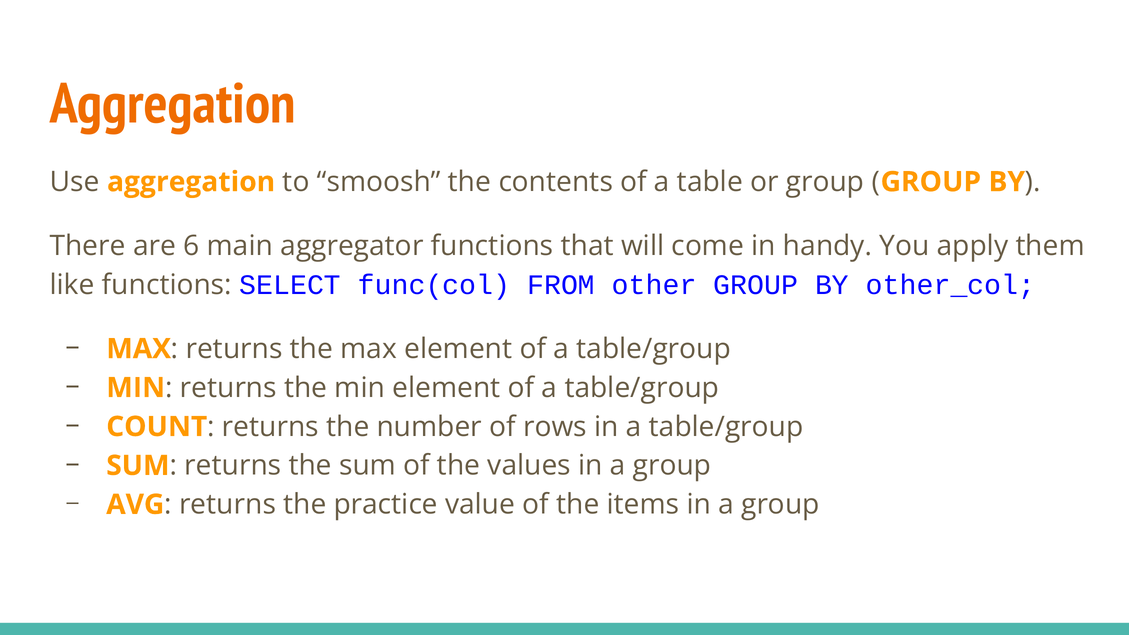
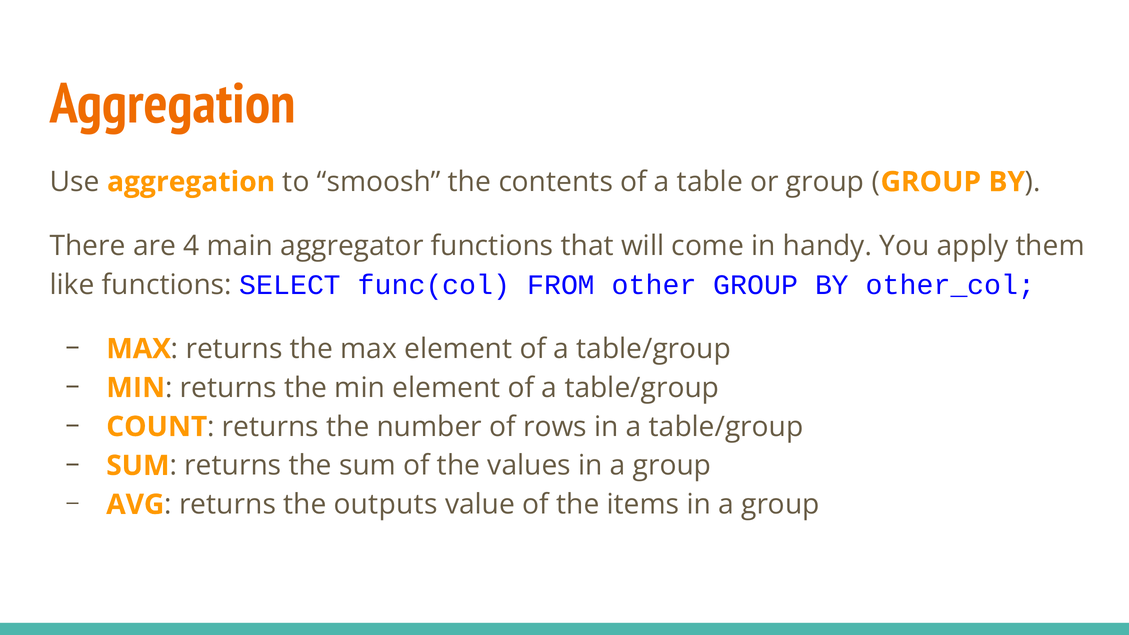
6: 6 -> 4 (191, 246)
practice: practice -> outputs (386, 505)
